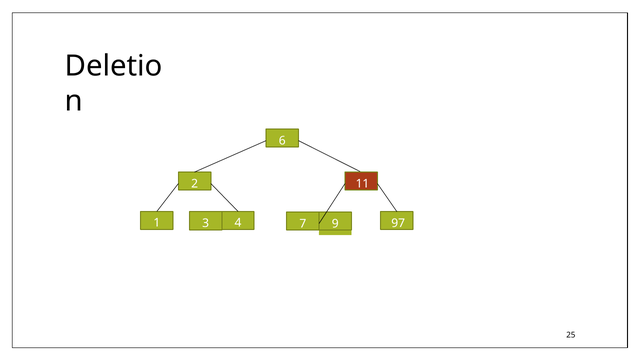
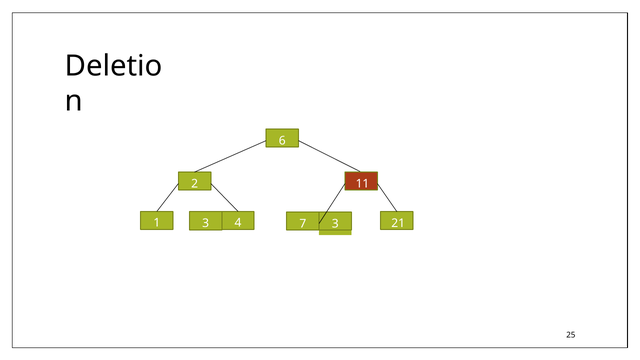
97: 97 -> 21 (398, 223)
7 9: 9 -> 3 (335, 224)
